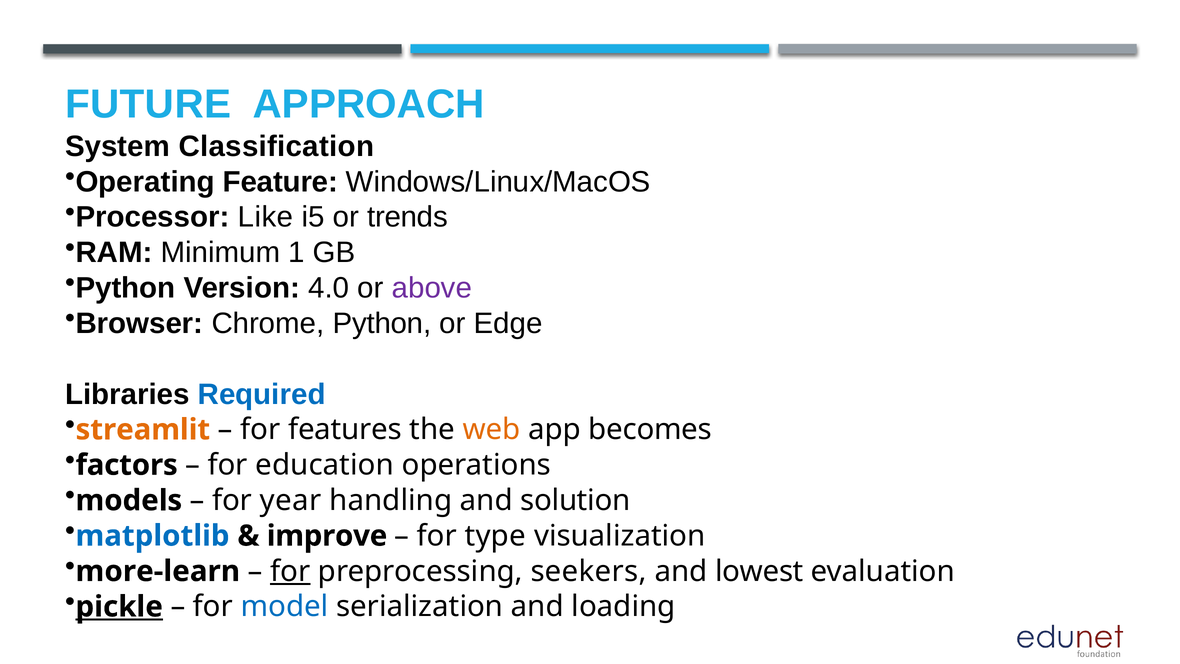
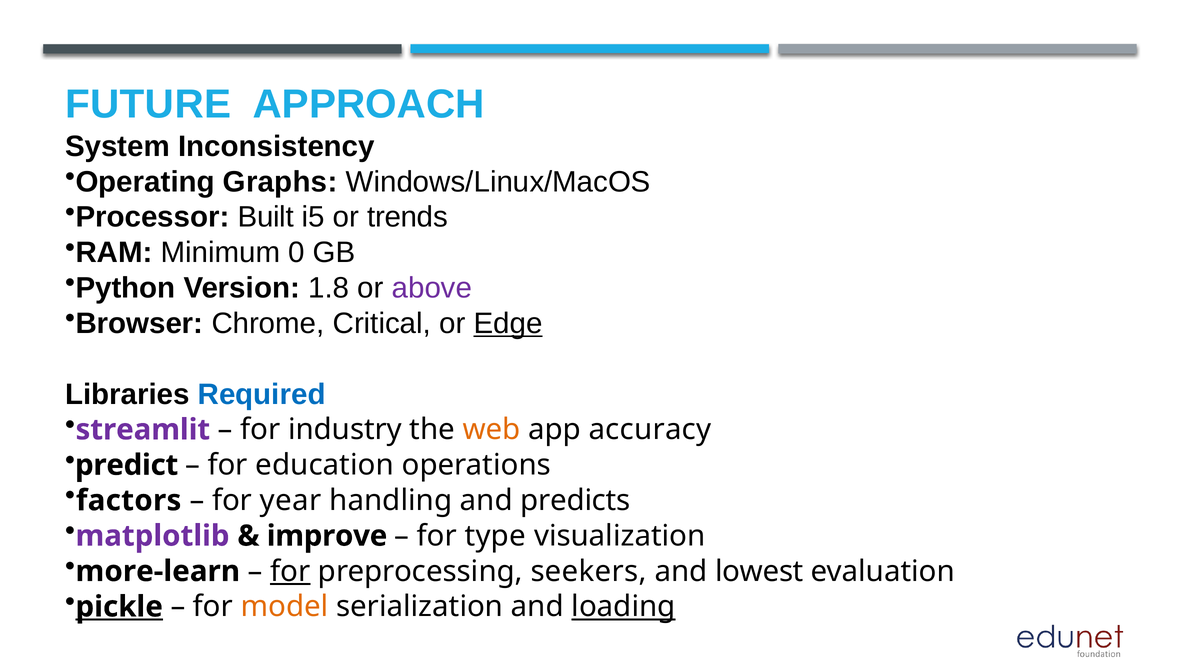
Classification: Classification -> Inconsistency (276, 146)
Feature: Feature -> Graphs (280, 182)
Like: Like -> Built (266, 217)
1: 1 -> 0 (297, 253)
4.0: 4.0 -> 1.8 (329, 288)
Chrome Python: Python -> Critical (382, 323)
Edge underline: none -> present (508, 323)
streamlit colour: orange -> purple (143, 430)
features: features -> industry (345, 430)
becomes: becomes -> accuracy (650, 430)
factors: factors -> predict (127, 465)
models: models -> factors (129, 500)
solution: solution -> predicts (575, 500)
matplotlib colour: blue -> purple (153, 536)
model colour: blue -> orange (285, 607)
loading underline: none -> present (624, 607)
